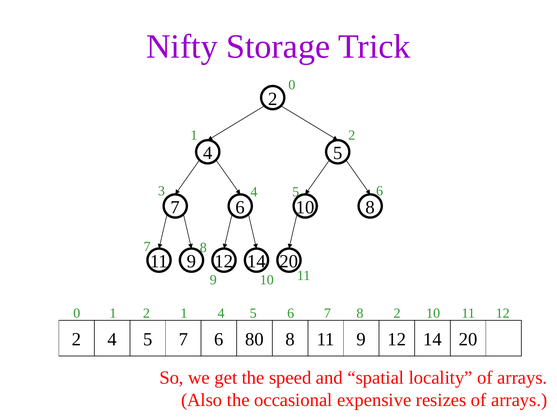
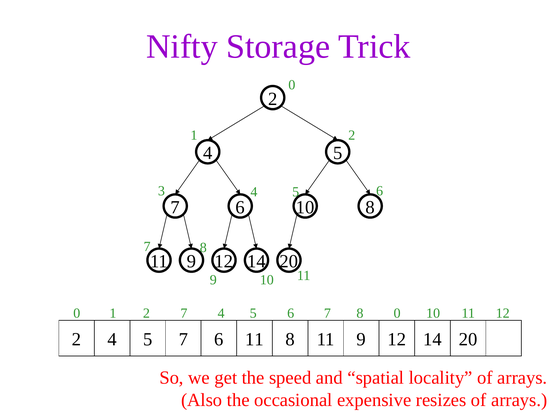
2 1: 1 -> 7 (184, 313)
8 2: 2 -> 0 (397, 313)
6 80: 80 -> 11 (254, 339)
